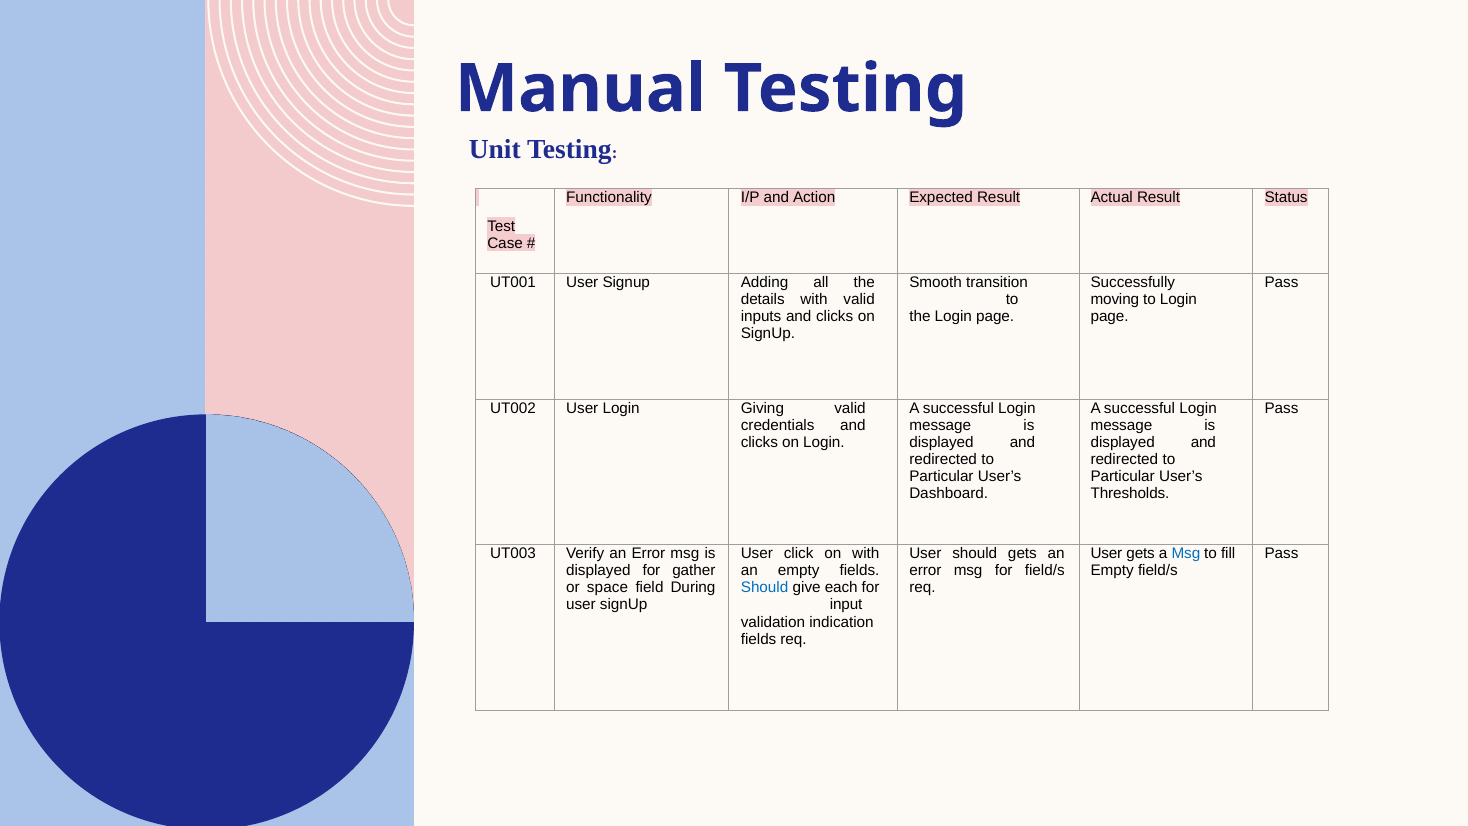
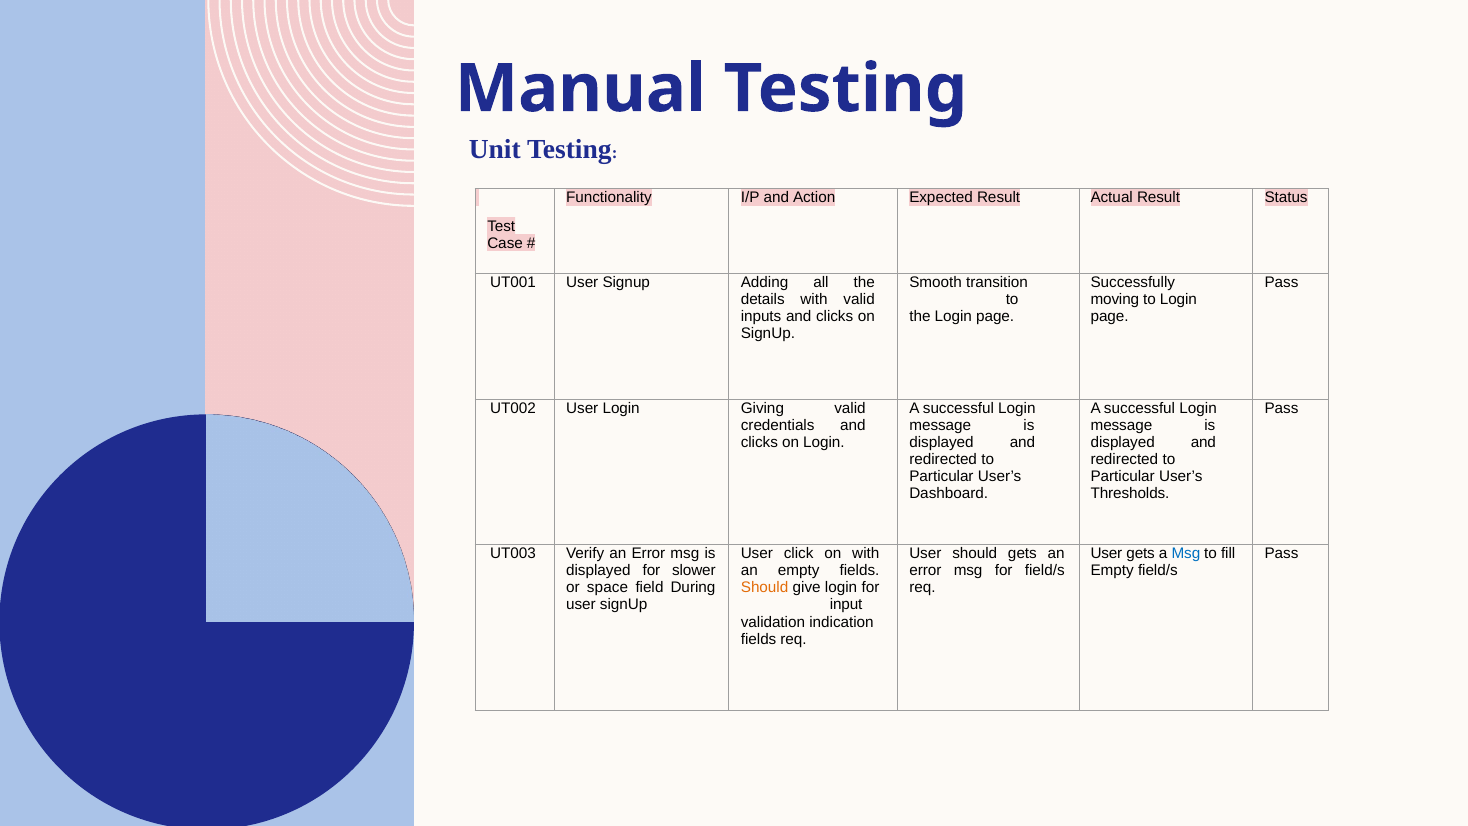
gather: gather -> slower (694, 571)
Should colour: blue -> orange (765, 588)
give each: each -> login (841, 588)
